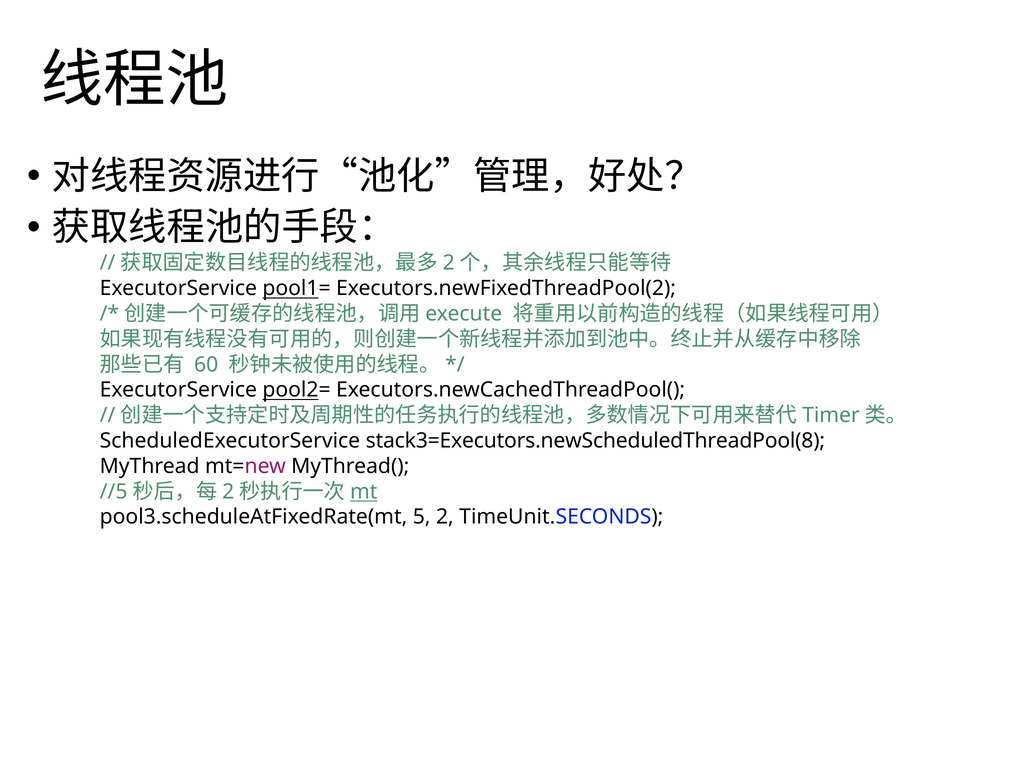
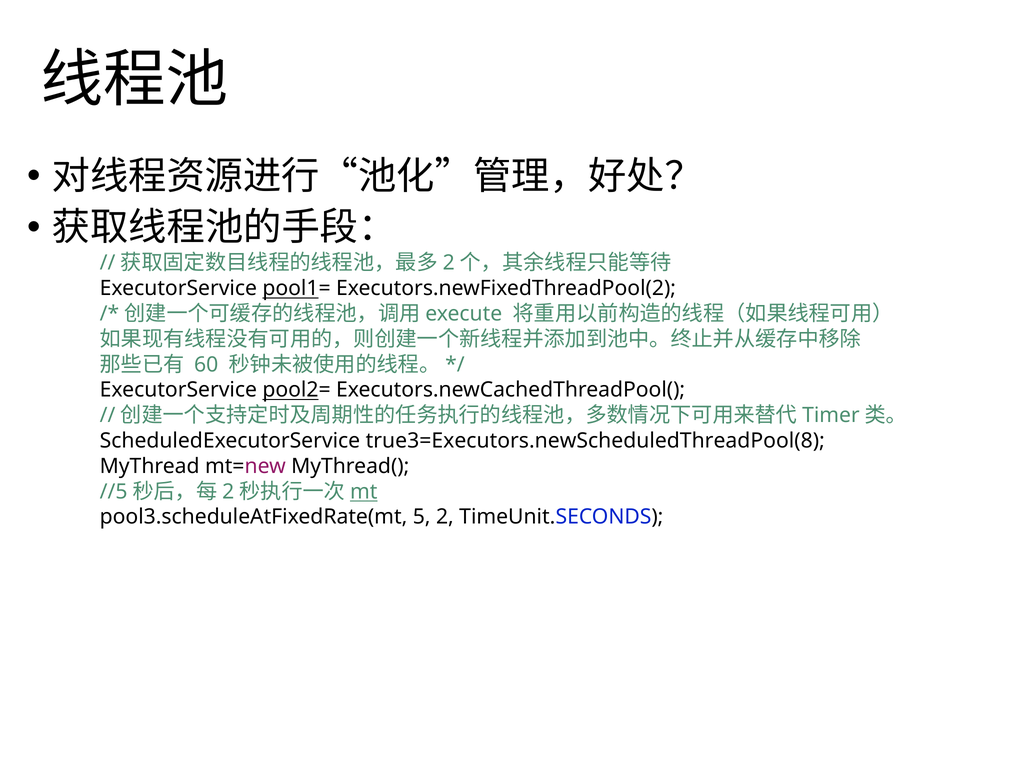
stack3=Executors.newScheduledThreadPool(8: stack3=Executors.newScheduledThreadPool(8 -> true3=Executors.newScheduledThreadPool(8 (595, 440)
